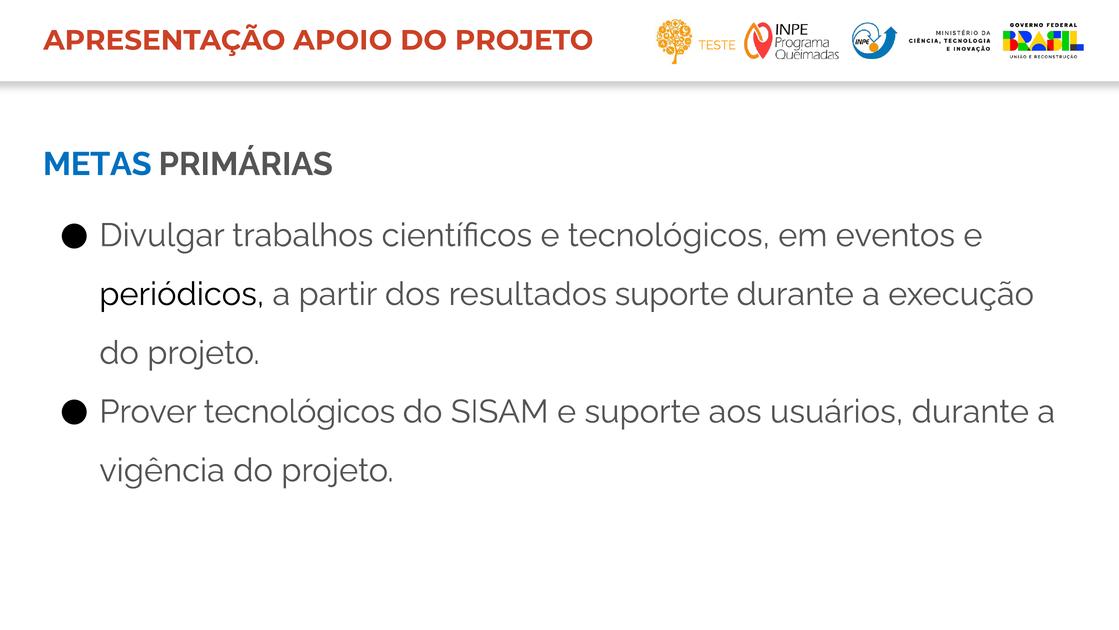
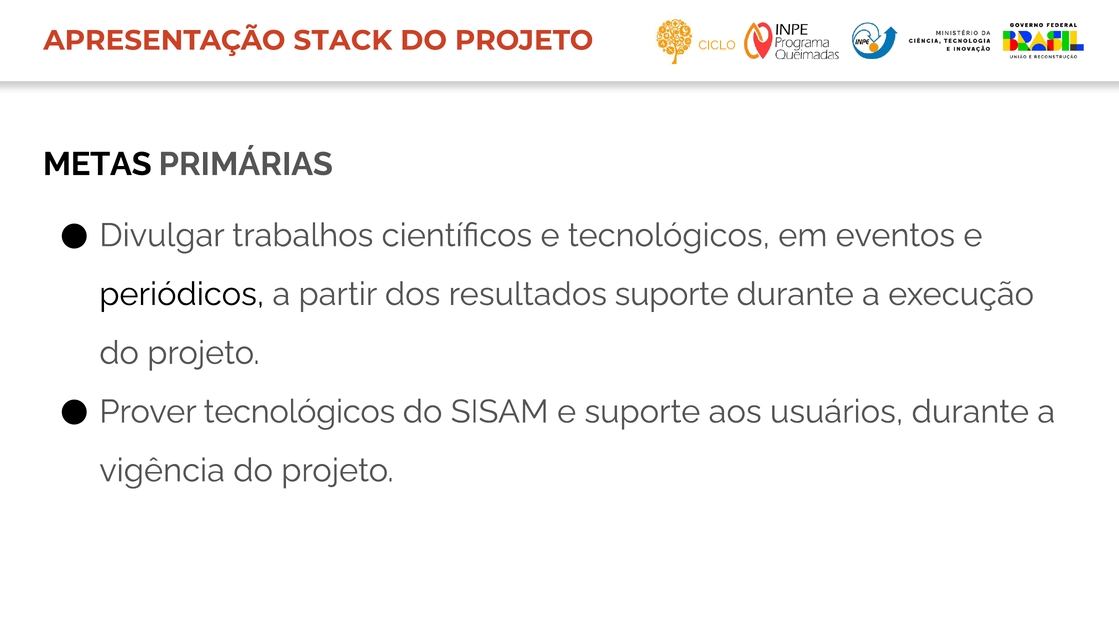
APOIO: APOIO -> STACK (343, 40)
TESTE: TESTE -> CICLO (717, 45)
METAS colour: blue -> black (97, 164)
